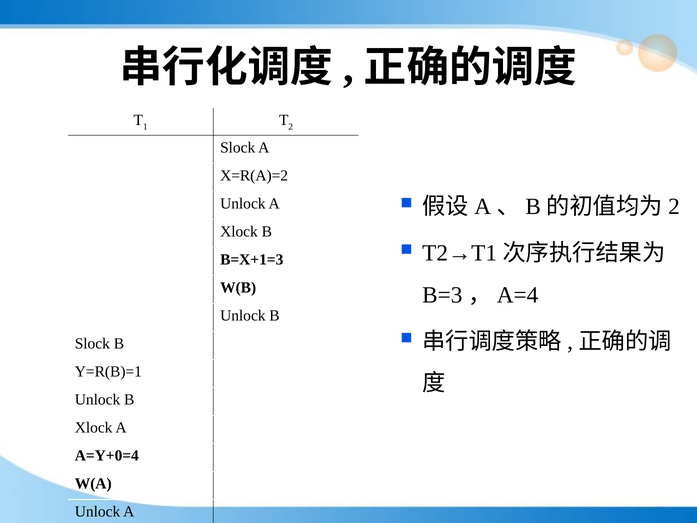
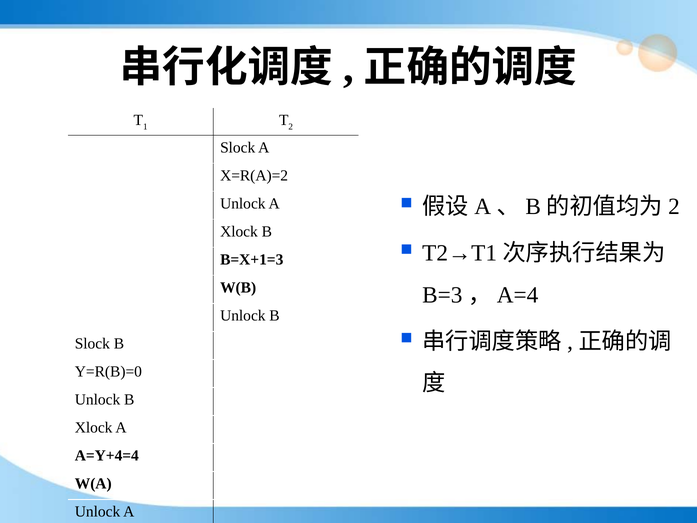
Y=R(B)=1: Y=R(B)=1 -> Y=R(B)=0 (108, 371)
A=Y+0=4: A=Y+0=4 -> A=Y+4=4 (107, 456)
